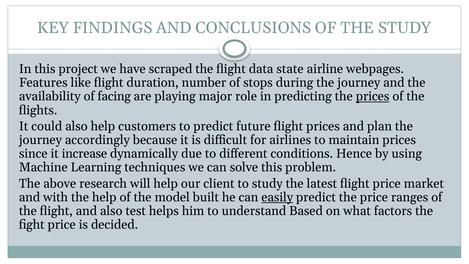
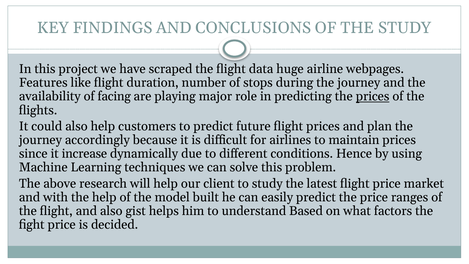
state: state -> huge (290, 69)
easily underline: present -> none (277, 197)
test: test -> gist (136, 211)
